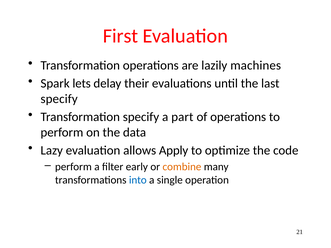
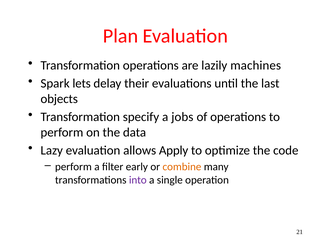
First: First -> Plan (121, 36)
specify: specify -> objects (59, 99)
part: part -> jobs (182, 117)
into colour: blue -> purple (138, 180)
